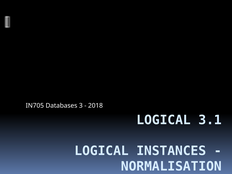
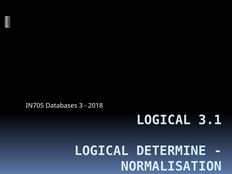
INSTANCES: INSTANCES -> DETERMINE (171, 151)
